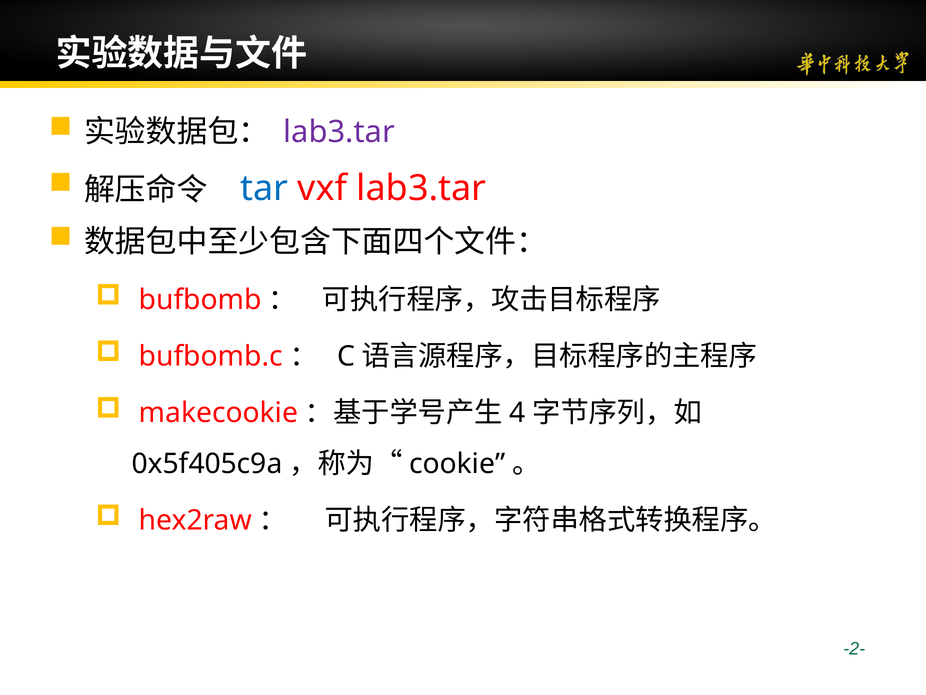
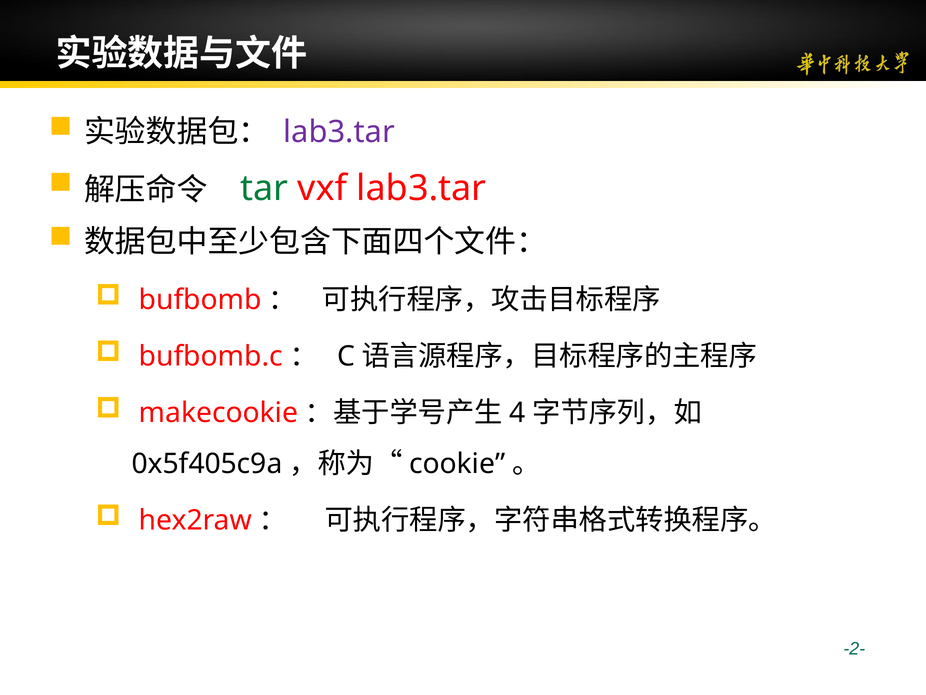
tar colour: blue -> green (264, 188)
